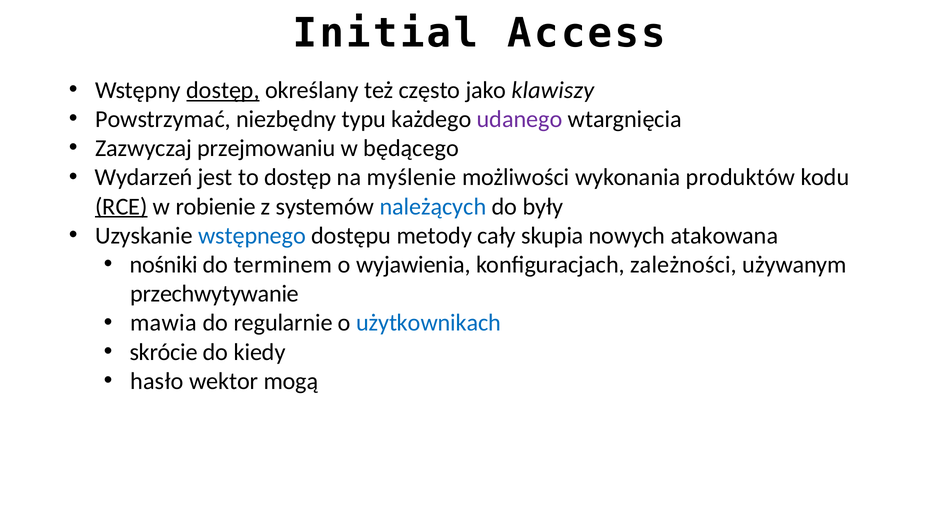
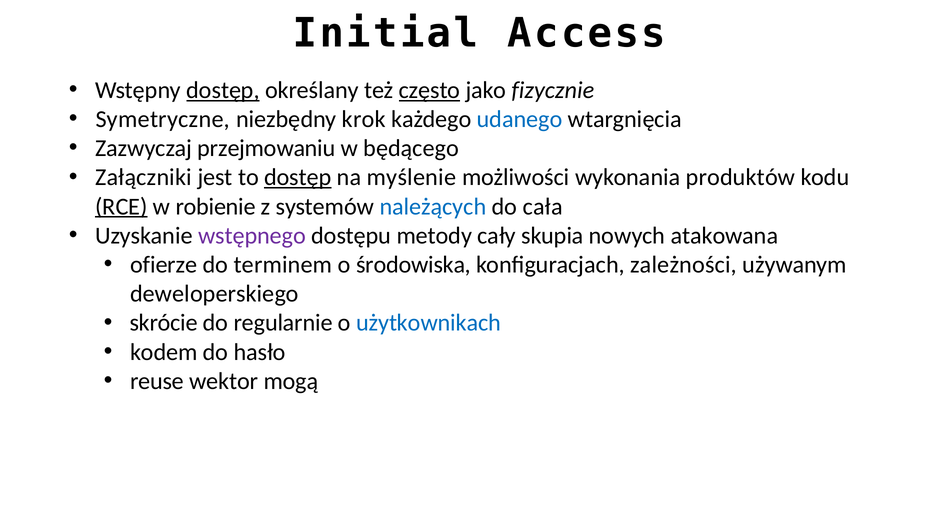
często underline: none -> present (430, 90)
klawiszy: klawiszy -> fizycznie (553, 90)
Powstrzymać: Powstrzymać -> Symetryczne (163, 119)
typu: typu -> krok (364, 119)
udanego colour: purple -> blue (520, 119)
Wydarzeń: Wydarzeń -> Załączniki (144, 177)
dostęp underline: none -> present (298, 177)
były: były -> cała (543, 206)
wstępnego colour: blue -> purple (252, 235)
nośniki: nośniki -> ofierze (164, 265)
wyjawienia: wyjawienia -> środowiska (414, 265)
przechwytywanie: przechwytywanie -> deweloperskiego (214, 294)
mawia: mawia -> skrócie (164, 323)
skrócie: skrócie -> kodem (164, 352)
kiedy: kiedy -> hasło (260, 352)
hasło: hasło -> reuse (157, 381)
